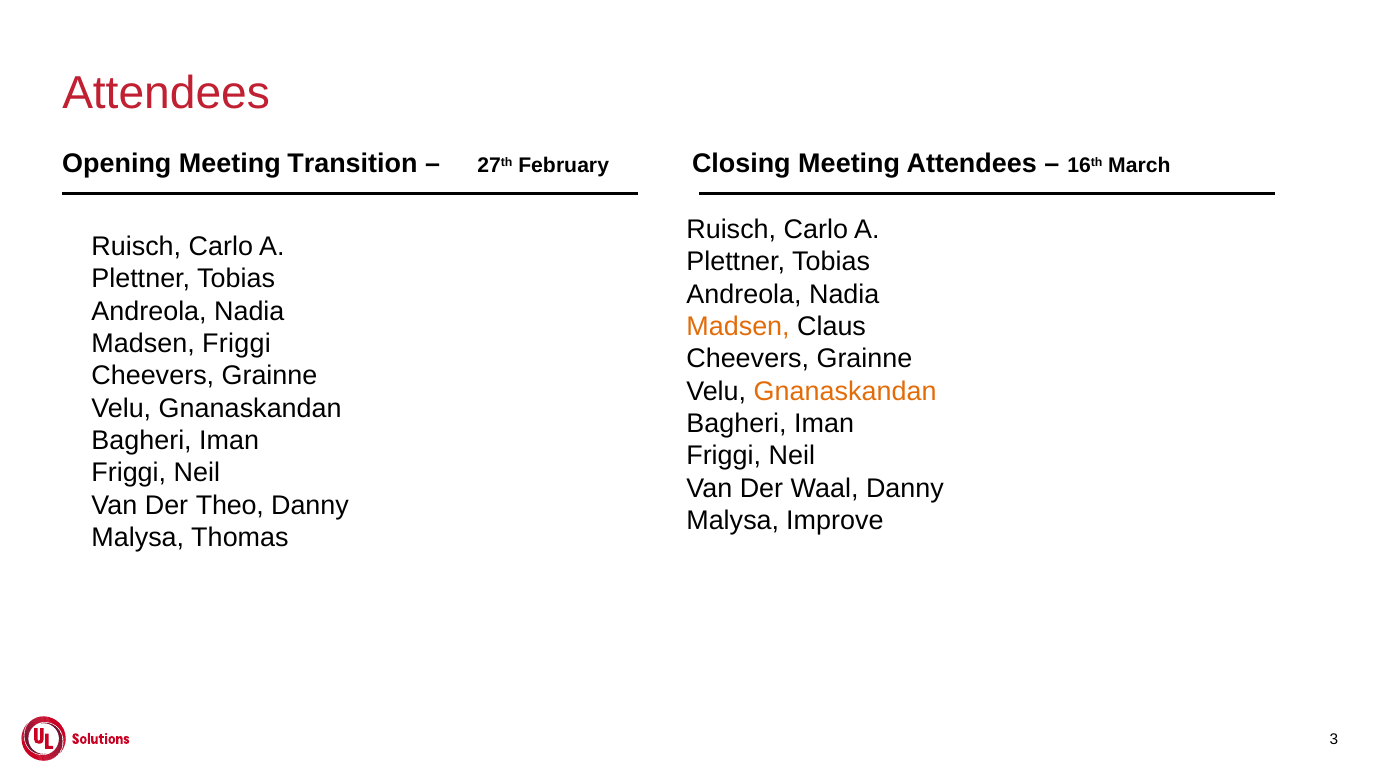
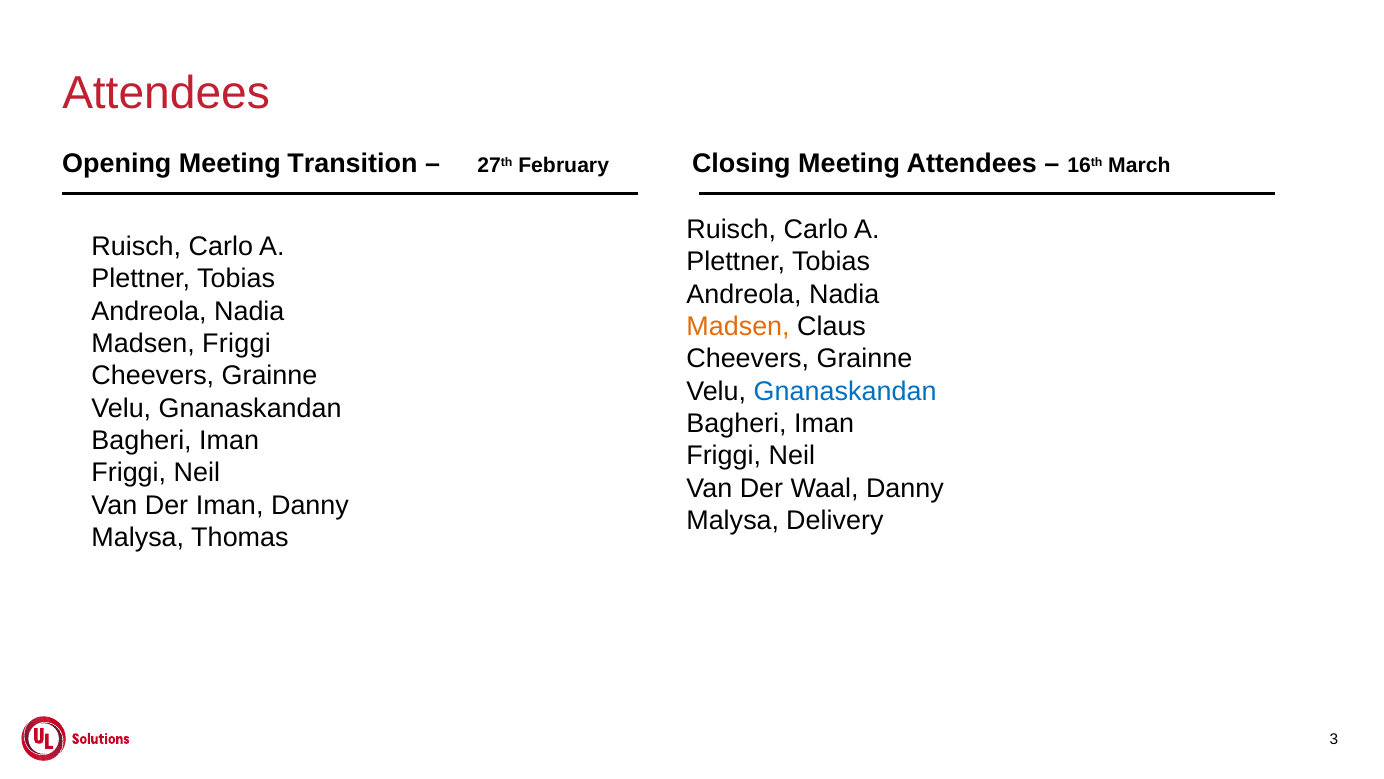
Gnanaskandan colour: orange -> blue (845, 391)
Der Theo: Theo -> Iman (230, 505)
Improve: Improve -> Delivery (835, 520)
